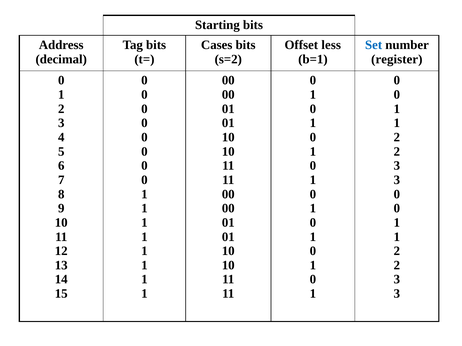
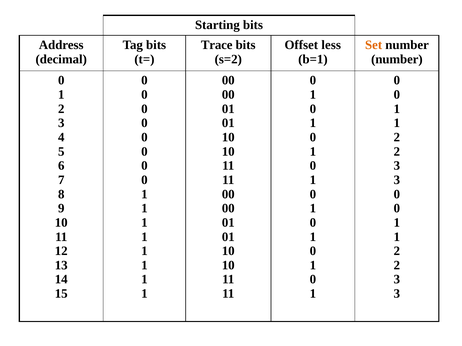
Cases: Cases -> Trace (217, 45)
Set colour: blue -> orange (374, 45)
register: register -> number (397, 59)
